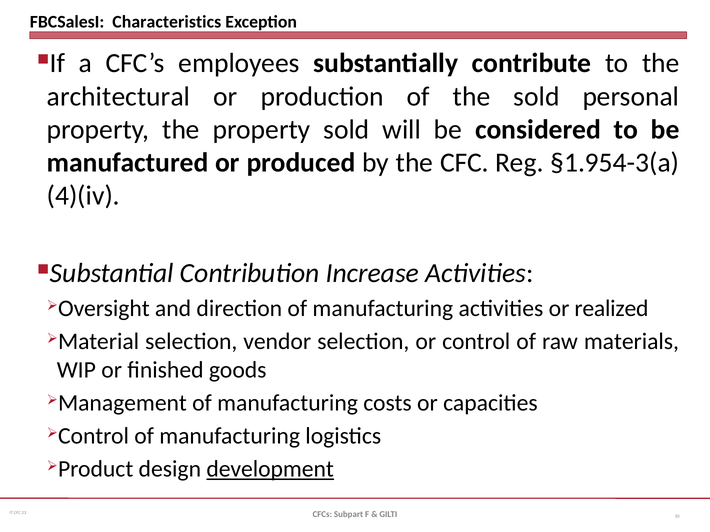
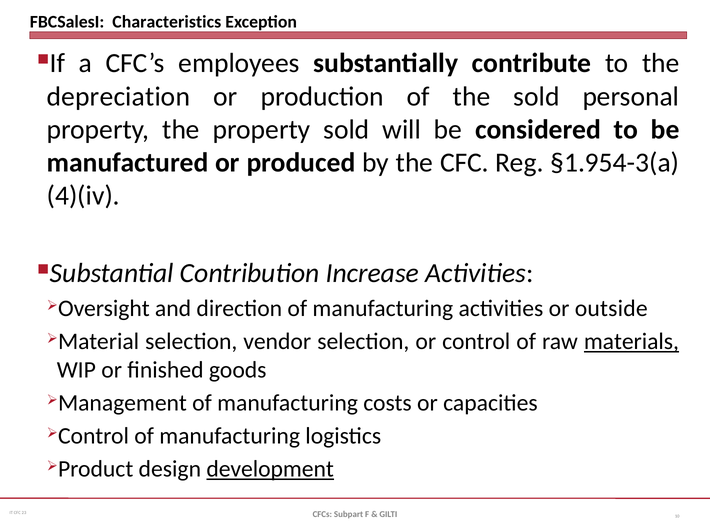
architectural: architectural -> depreciation (118, 97)
realized: realized -> outside (611, 309)
materials underline: none -> present (631, 342)
